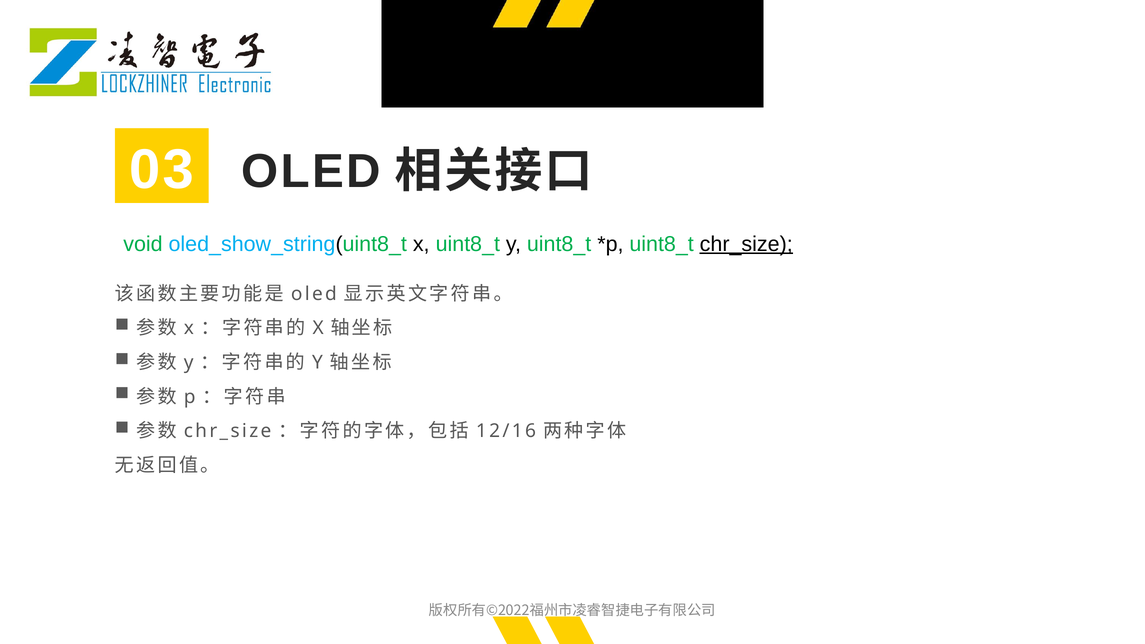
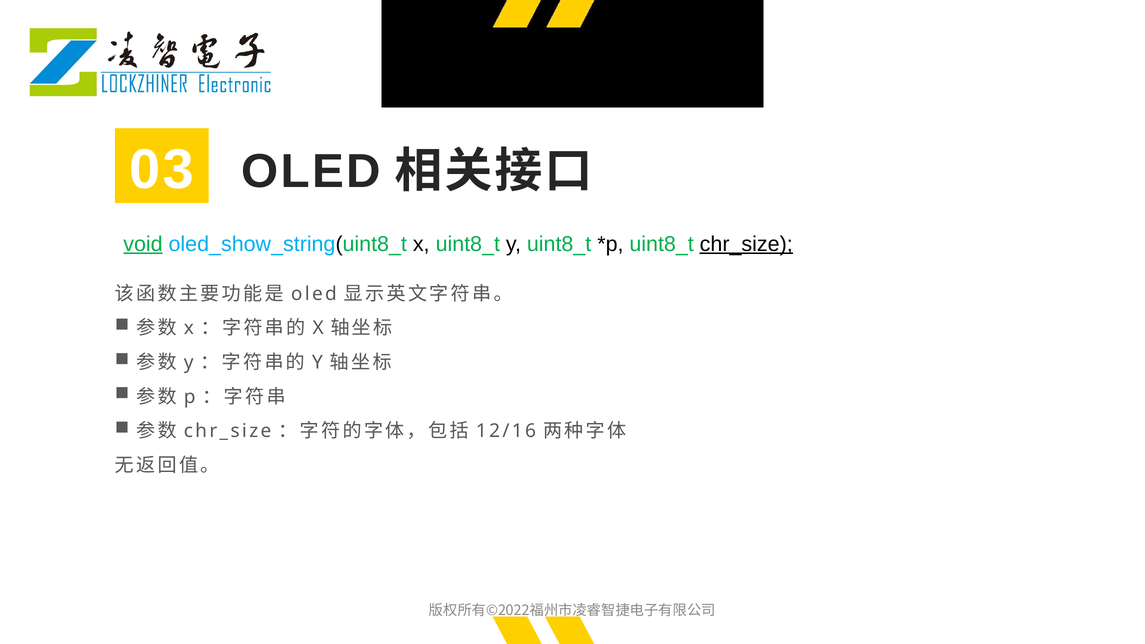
void underline: none -> present (143, 244)
